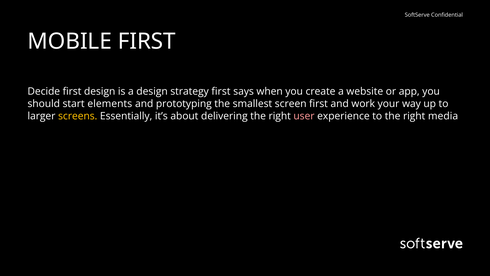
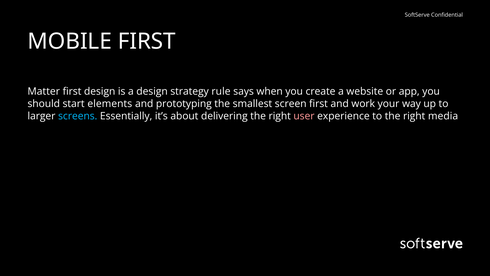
Decide: Decide -> Matter (44, 91)
strategy first: first -> rule (221, 91)
screens colour: yellow -> light blue (78, 116)
